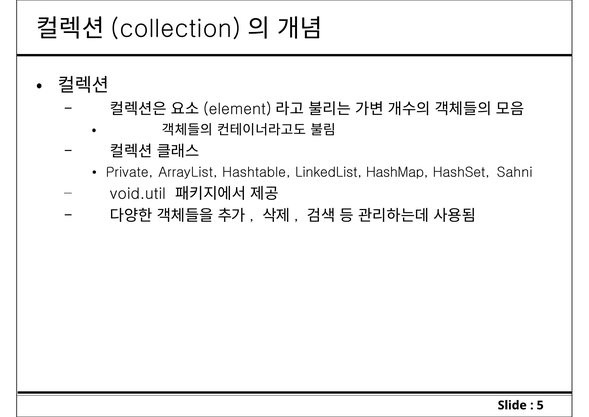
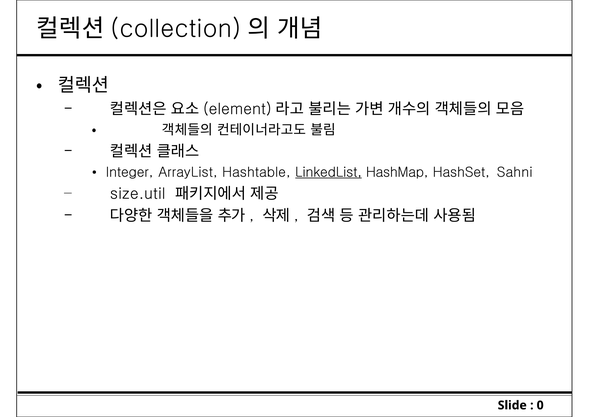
Private: Private -> Integer (129, 172)
LinkedList underline: none -> present (329, 172)
void.util: void.util -> size.util (138, 193)
5: 5 -> 0 (540, 405)
